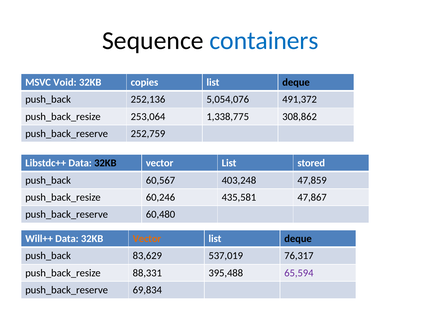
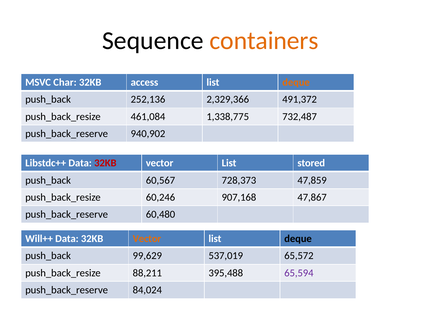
containers colour: blue -> orange (264, 41)
Void: Void -> Char (65, 82)
copies: copies -> access (144, 82)
deque colour: black -> orange (296, 82)
5,054,076: 5,054,076 -> 2,329,366 (228, 99)
253,064: 253,064 -> 461,084 (148, 116)
308,862: 308,862 -> 732,487 (300, 116)
252,759: 252,759 -> 940,902 (148, 134)
32KB colour: black -> red (105, 163)
403,248: 403,248 -> 728,373 (239, 180)
435,581: 435,581 -> 907,168 (239, 197)
83,629: 83,629 -> 99,629 (147, 256)
76,317: 76,317 -> 65,572 (299, 256)
88,331: 88,331 -> 88,211 (147, 273)
69,834: 69,834 -> 84,024 (147, 290)
